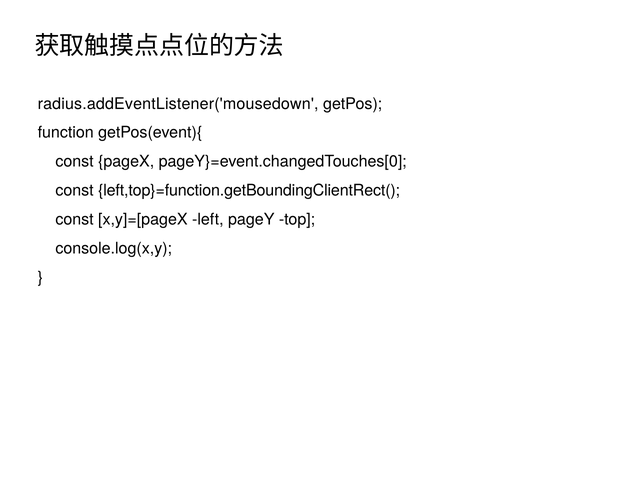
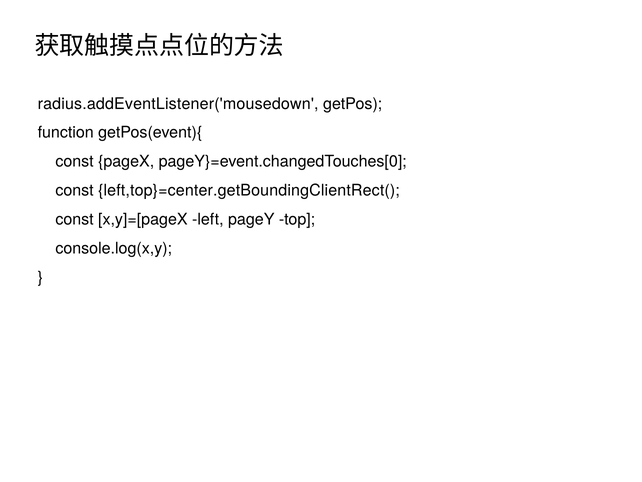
left,top}=function.getBoundingClientRect(: left,top}=function.getBoundingClientRect( -> left,top}=center.getBoundingClientRect( (249, 190)
